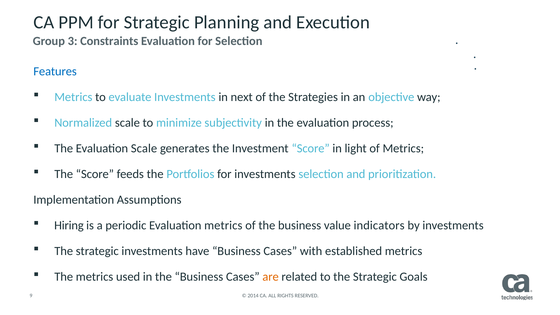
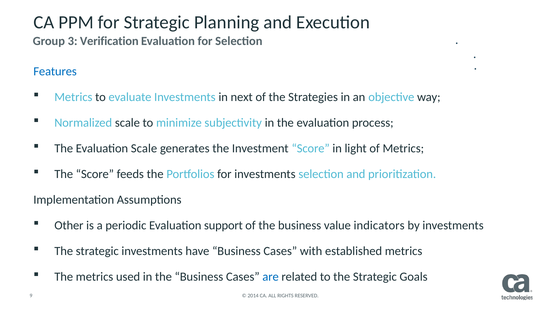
Constraints: Constraints -> Verification (109, 41)
Hiring: Hiring -> Other (69, 226)
Evaluation metrics: metrics -> support (223, 226)
are colour: orange -> blue (271, 277)
